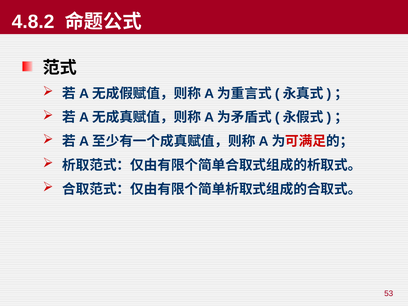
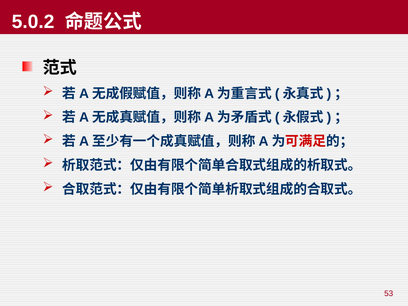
4.8.2: 4.8.2 -> 5.0.2 (33, 22)
